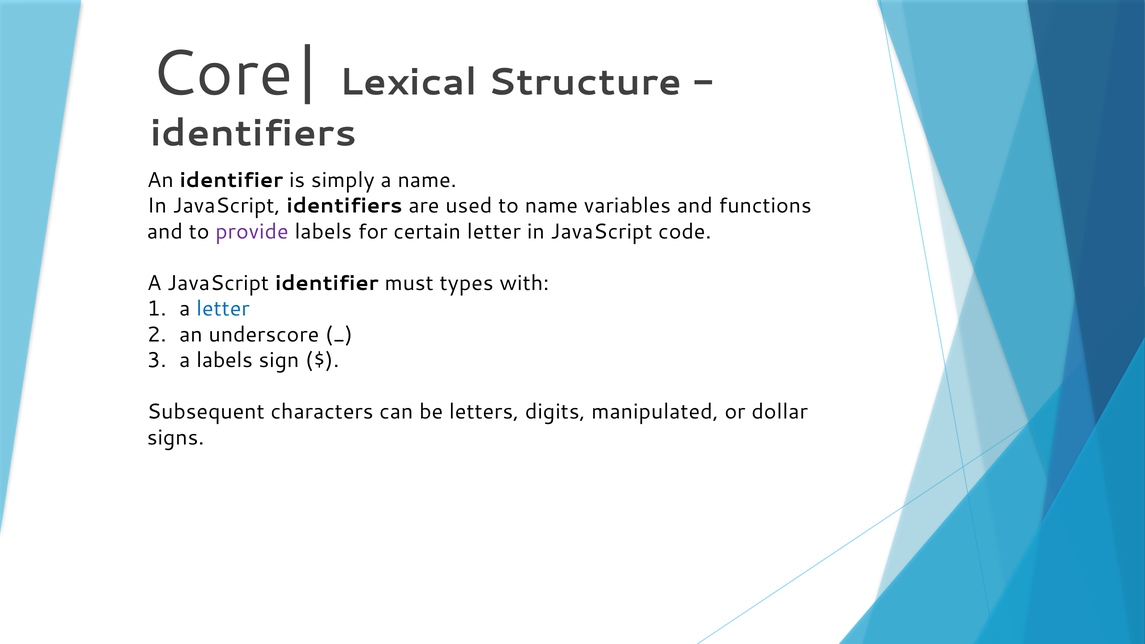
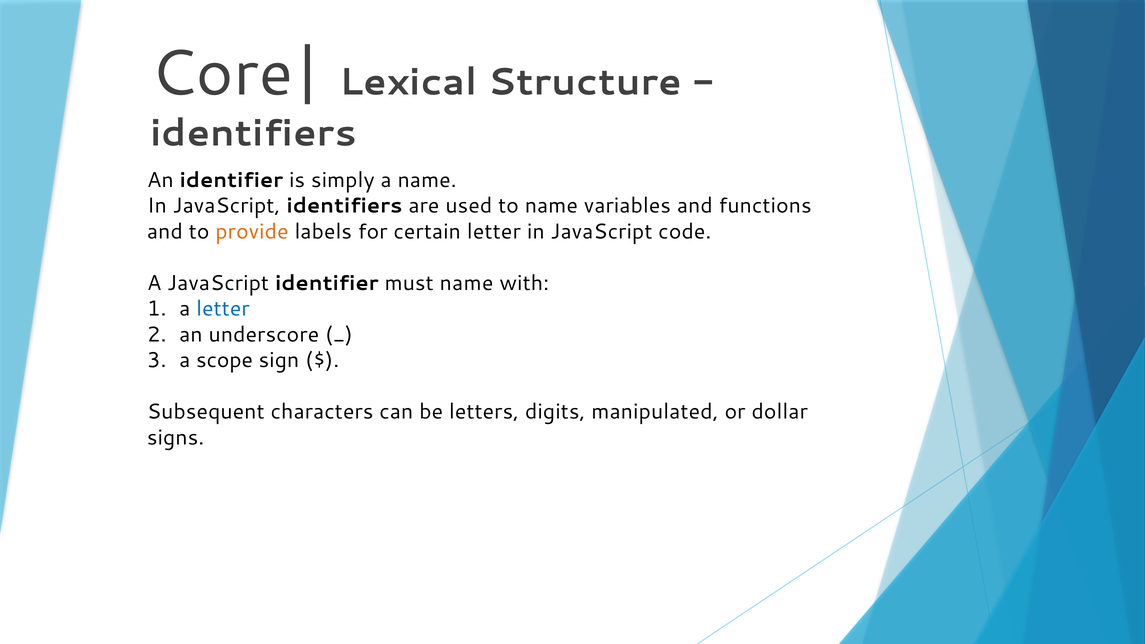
provide colour: purple -> orange (252, 232)
must types: types -> name (466, 283)
a labels: labels -> scope (225, 360)
